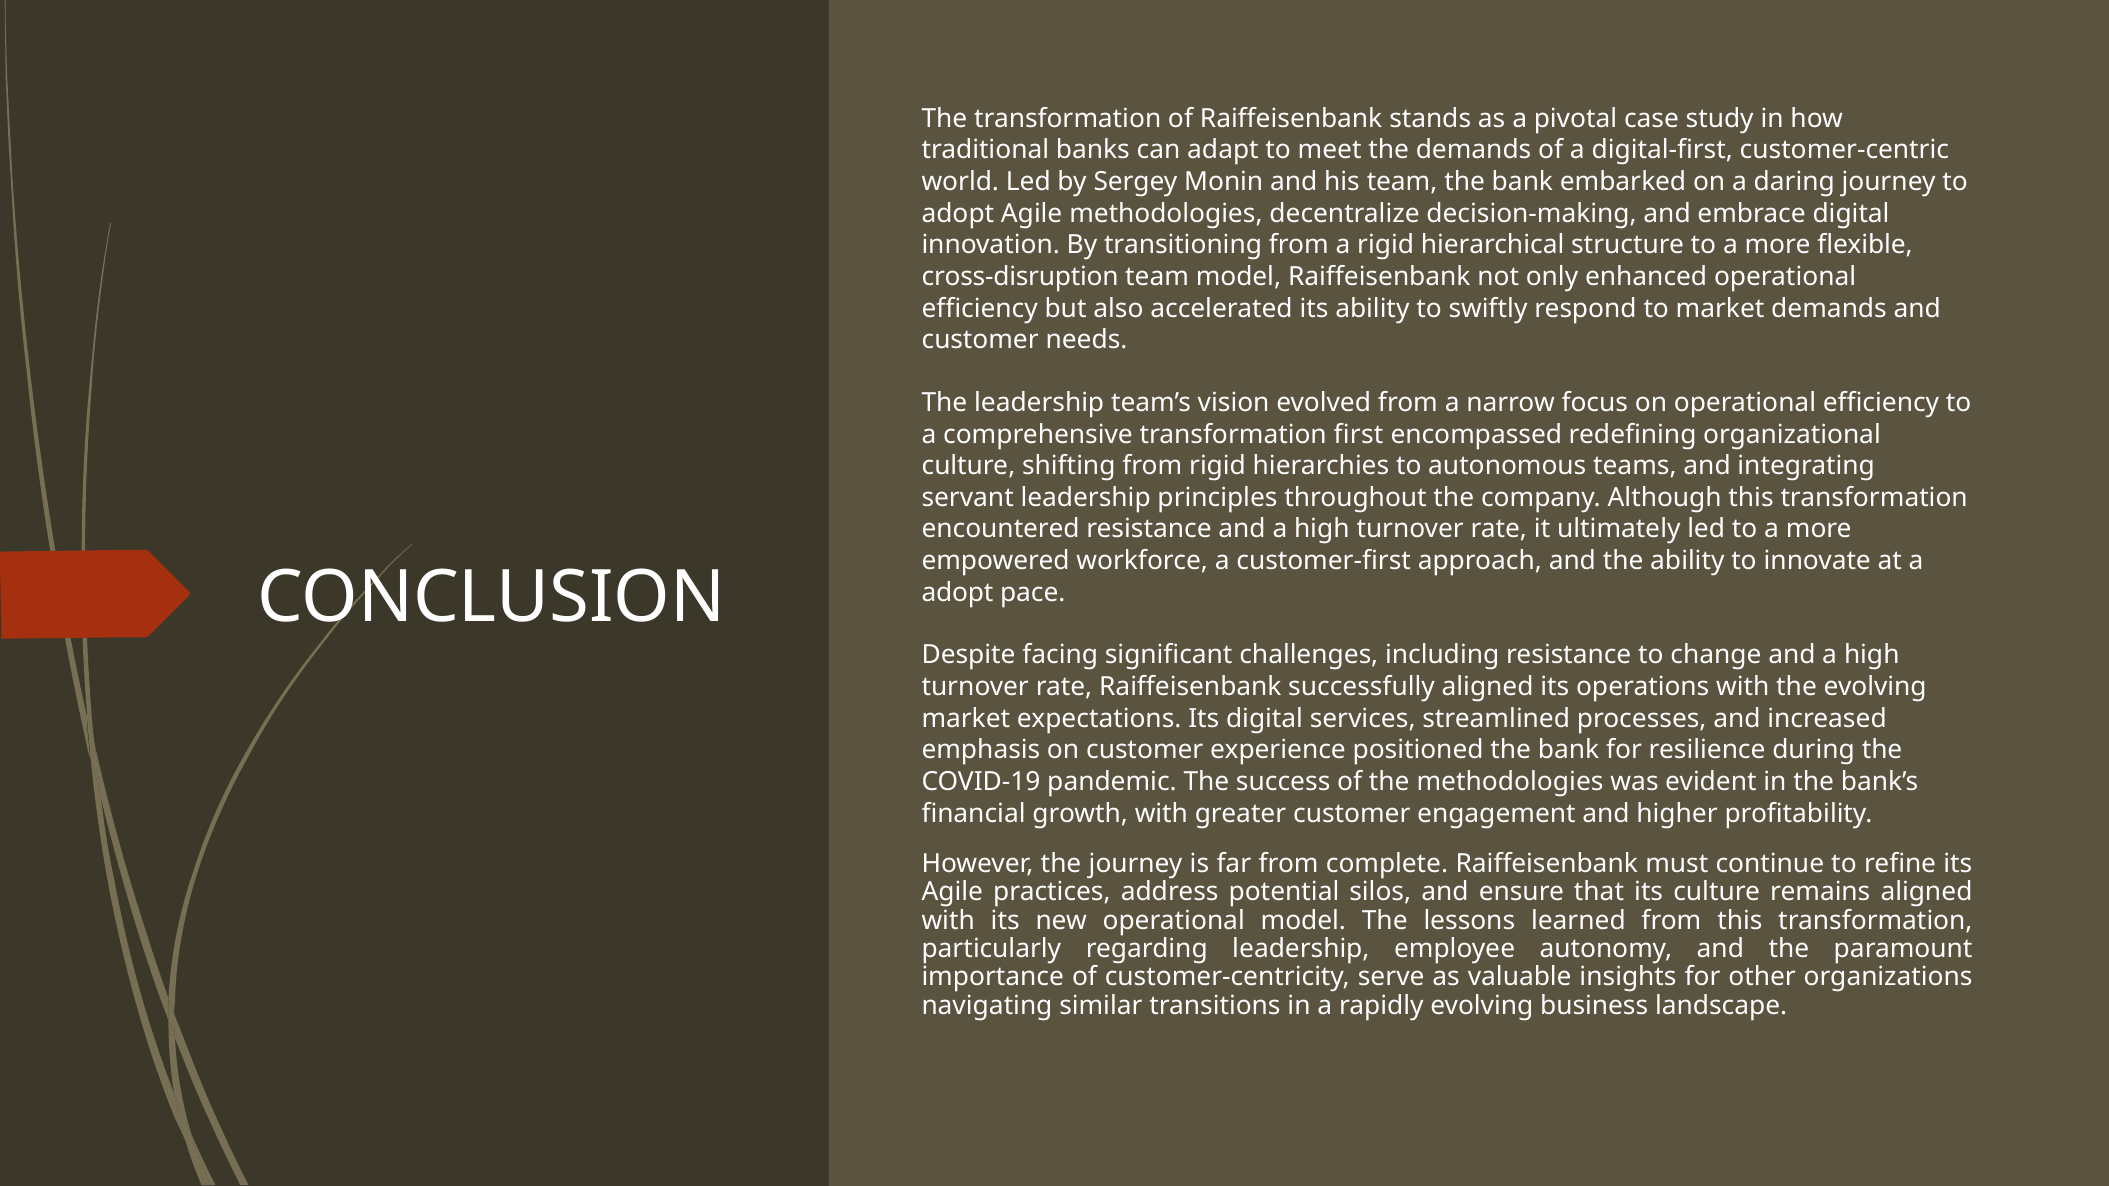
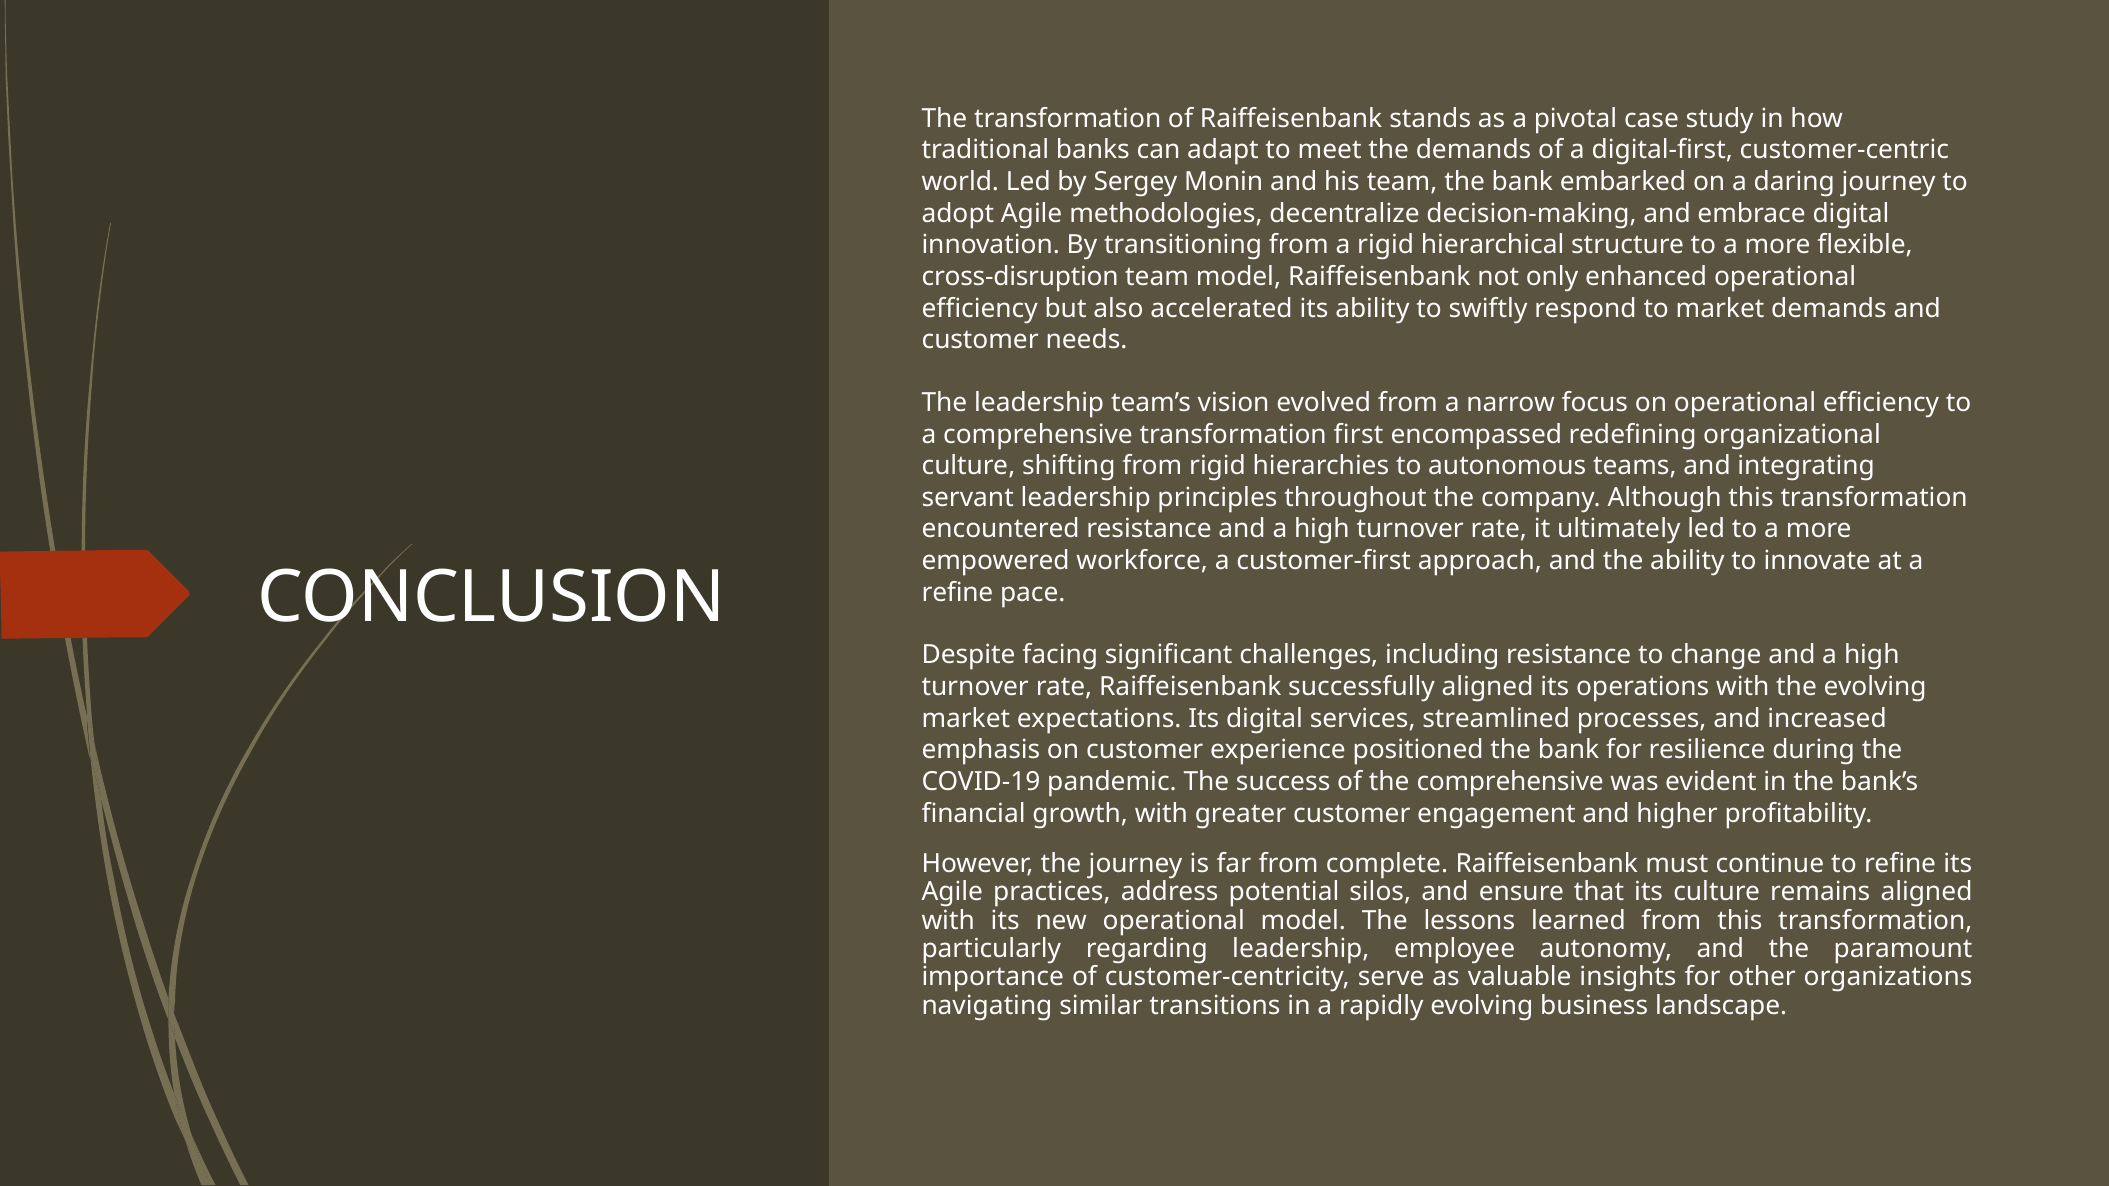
adopt: adopt -> refine (957, 593)
the methodologies: methodologies -> comprehensive (1510, 782)
